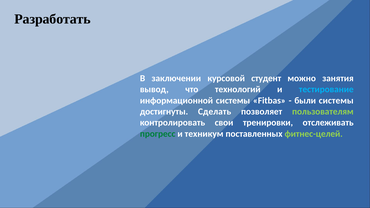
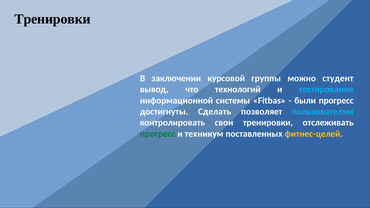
Разработать: Разработать -> Тренировки (53, 19)
студент: студент -> группы (266, 78)
занятия: занятия -> студент (338, 78)
были системы: системы -> прогресс (336, 101)
пользователям colour: light green -> light blue (323, 112)
фитнес-целей colour: light green -> yellow (314, 134)
